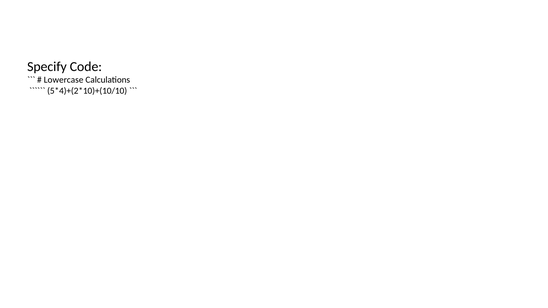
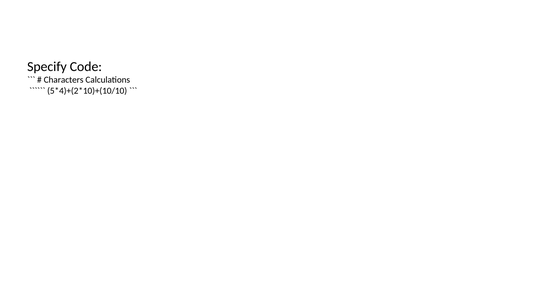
Lowercase: Lowercase -> Characters (64, 80)
